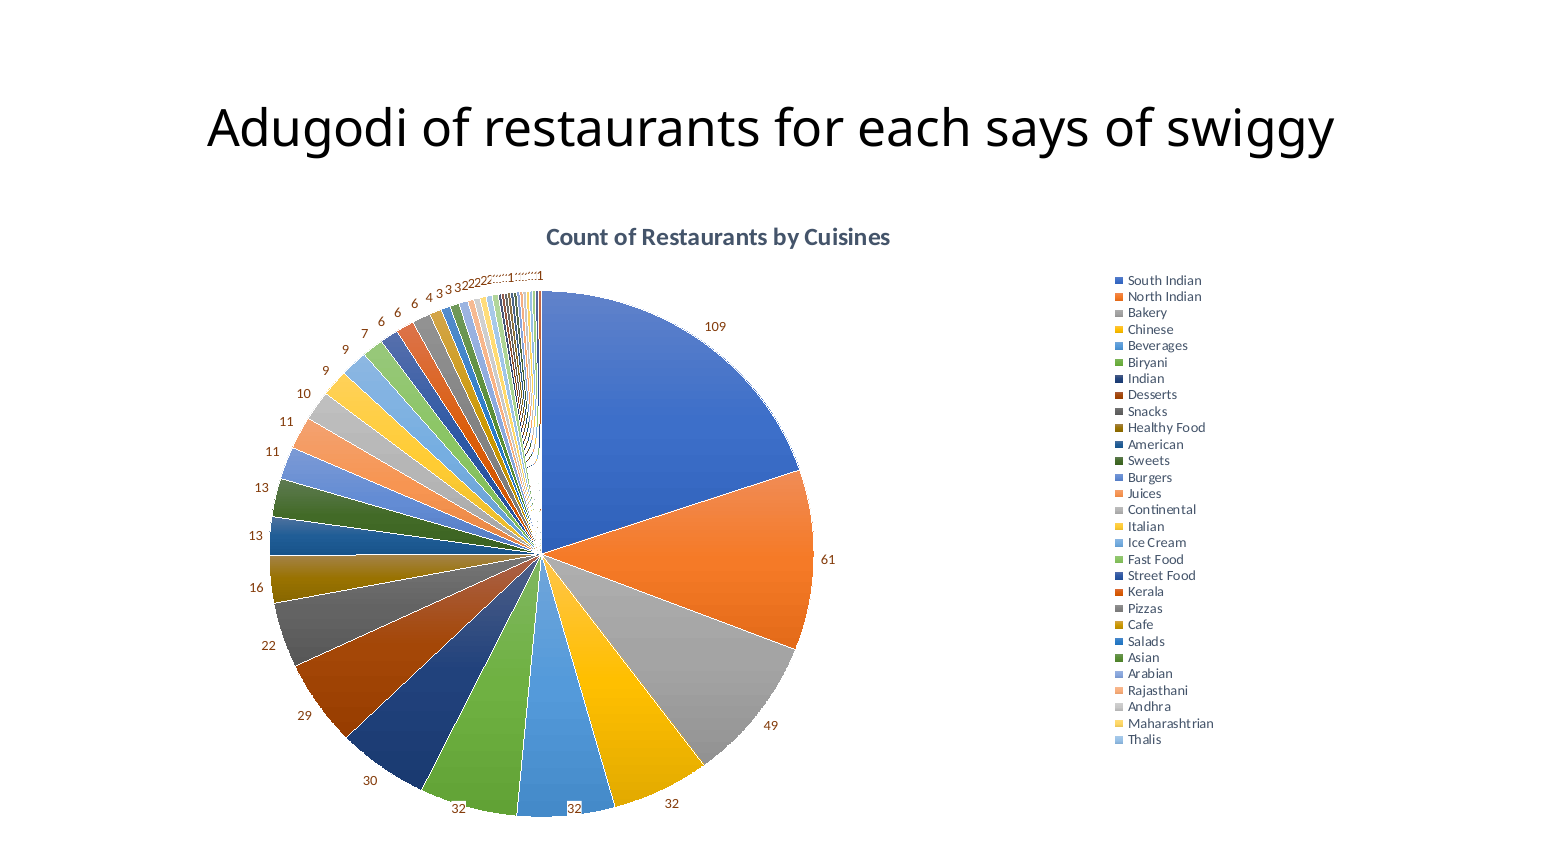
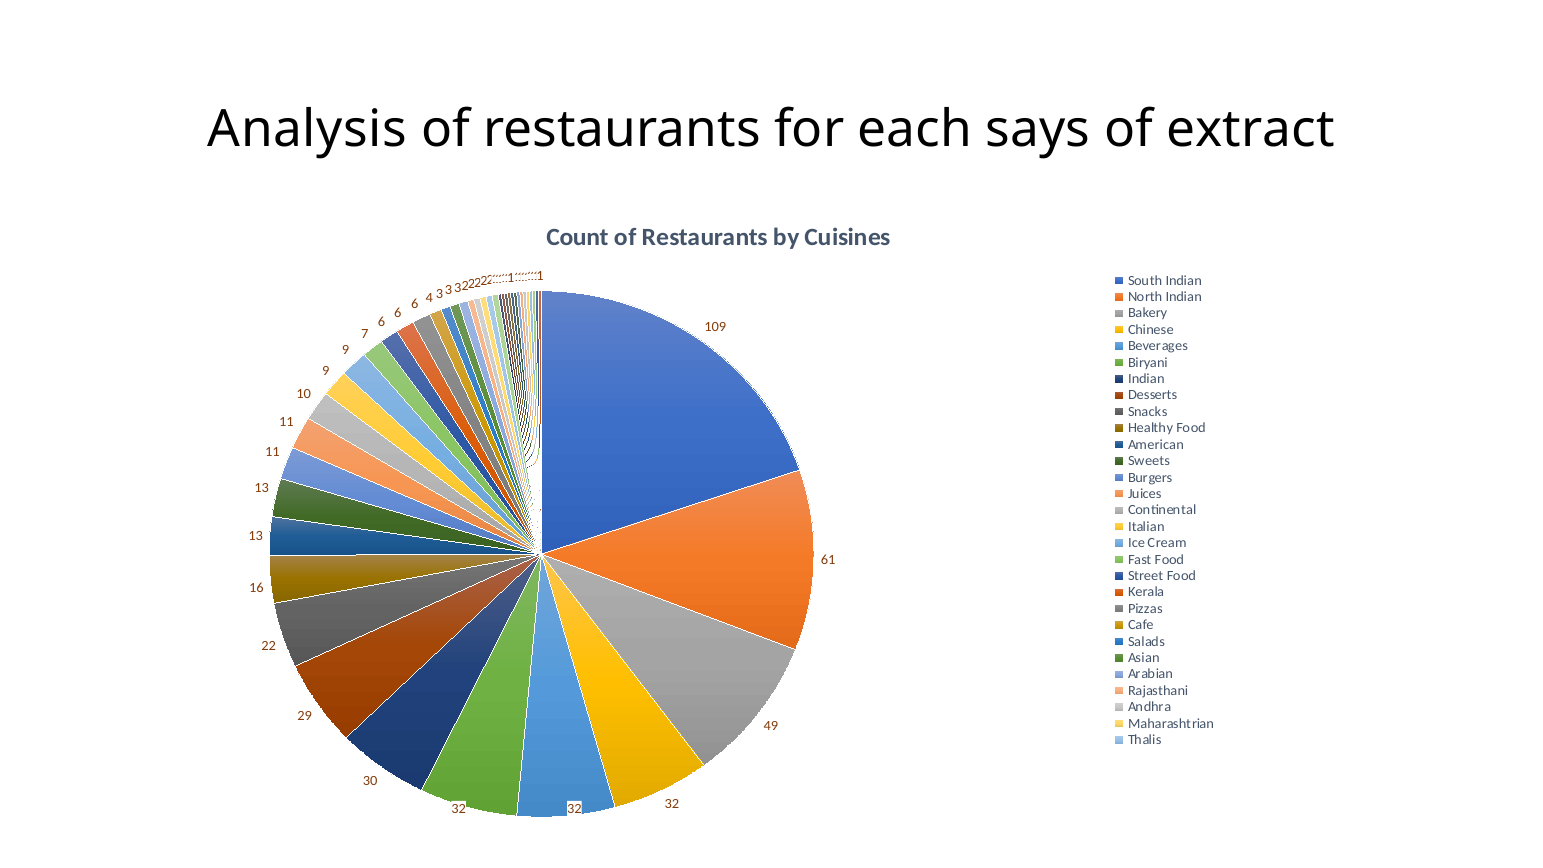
Adugodi: Adugodi -> Analysis (307, 130)
swiggy: swiggy -> extract (1251, 130)
